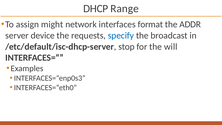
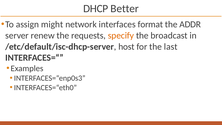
Range: Range -> Better (125, 9)
device: device -> renew (43, 35)
specify colour: blue -> orange (121, 35)
stop: stop -> host (126, 47)
will: will -> last (171, 47)
